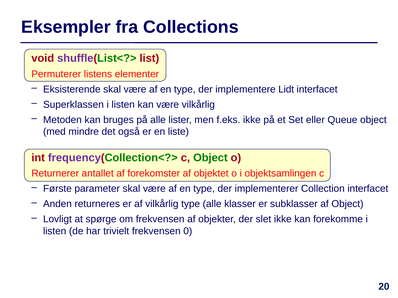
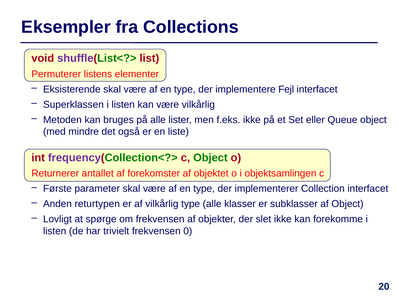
Lidt: Lidt -> Fejl (286, 89)
returneres: returneres -> returtypen (97, 204)
